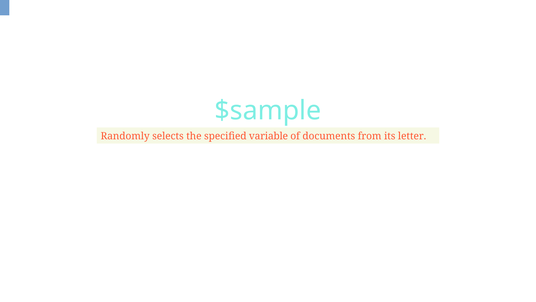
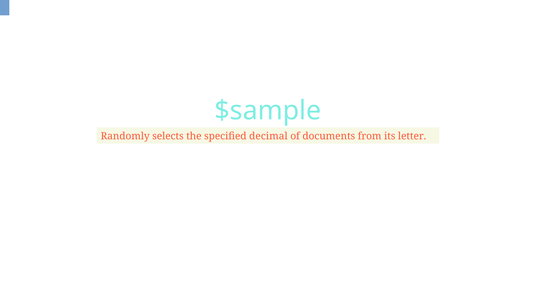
variable: variable -> decimal (268, 136)
